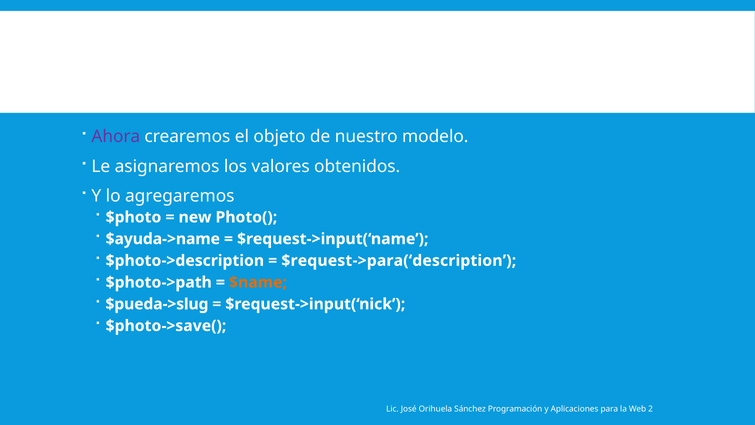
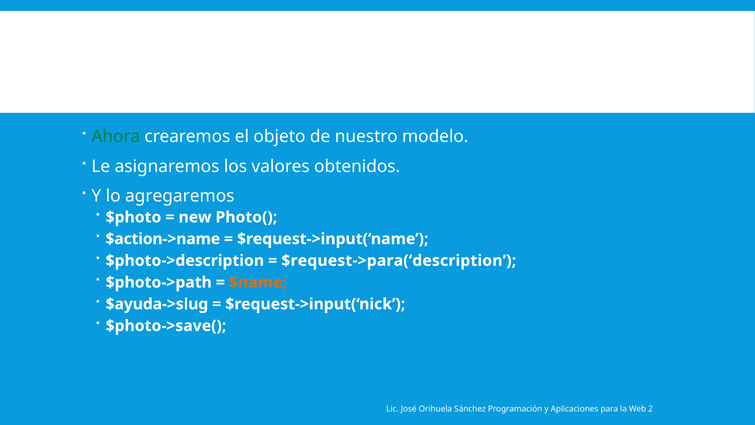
Ahora colour: purple -> green (116, 137)
$ayuda->name: $ayuda->name -> $action->name (163, 239)
$pueda->slug: $pueda->slug -> $ayuda->slug (157, 304)
